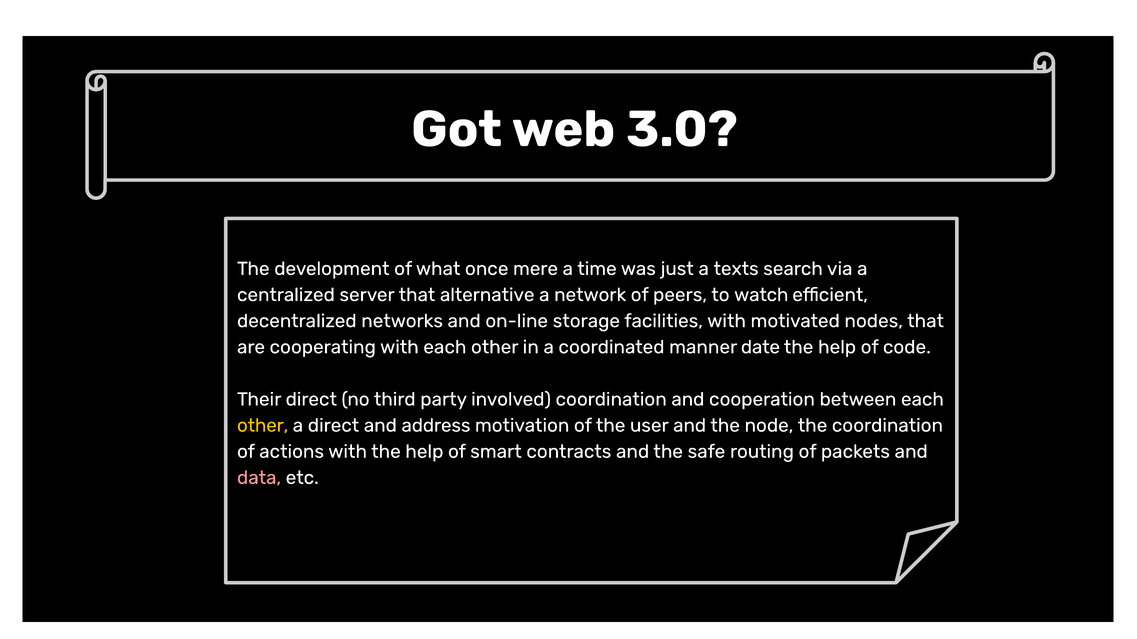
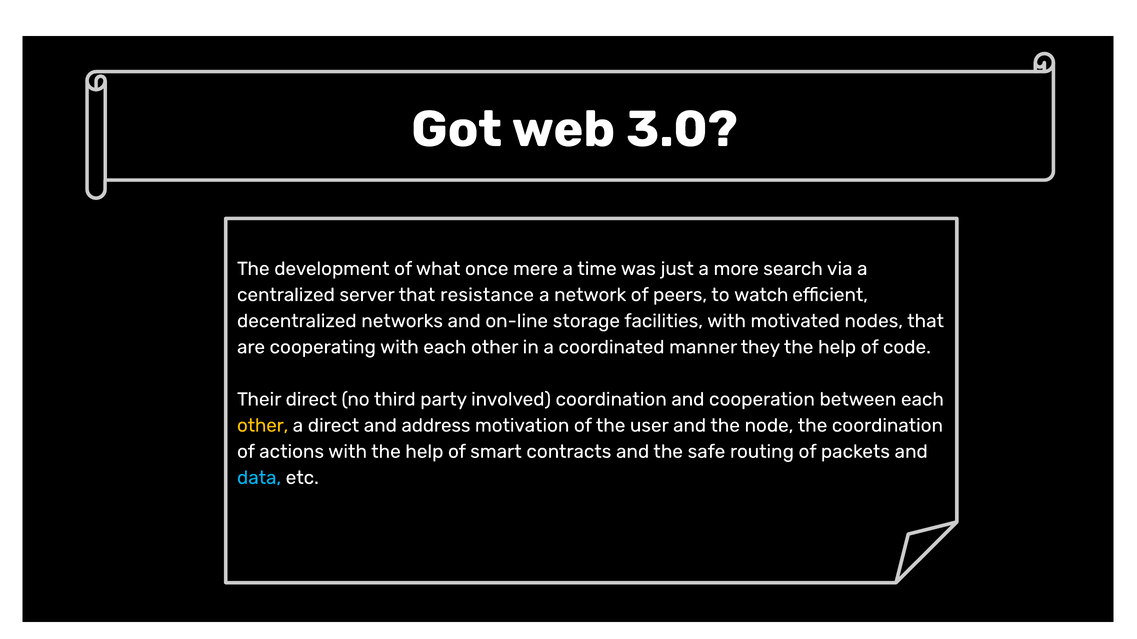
texts: texts -> more (736, 269)
alternative: alternative -> resistance (487, 295)
date: date -> they (760, 347)
data colour: pink -> light blue (259, 478)
